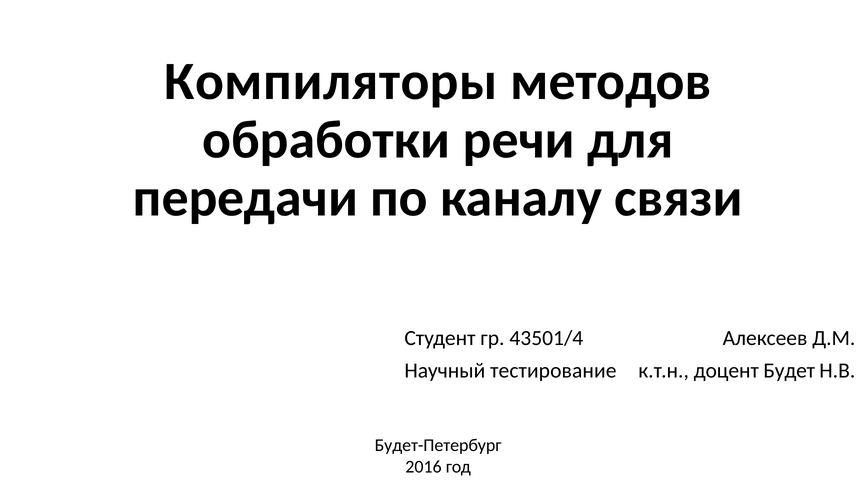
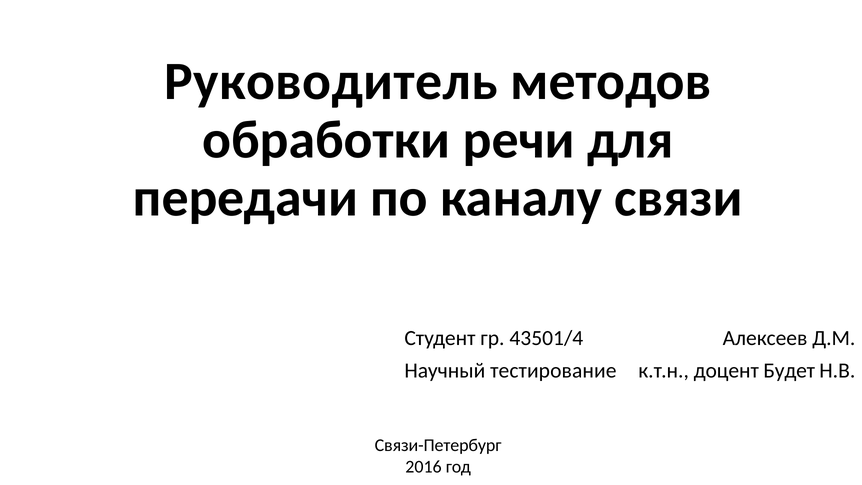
Компиляторы: Компиляторы -> Руководитель (331, 82)
Будет-Петербург: Будет-Петербург -> Связи-Петербург (438, 445)
